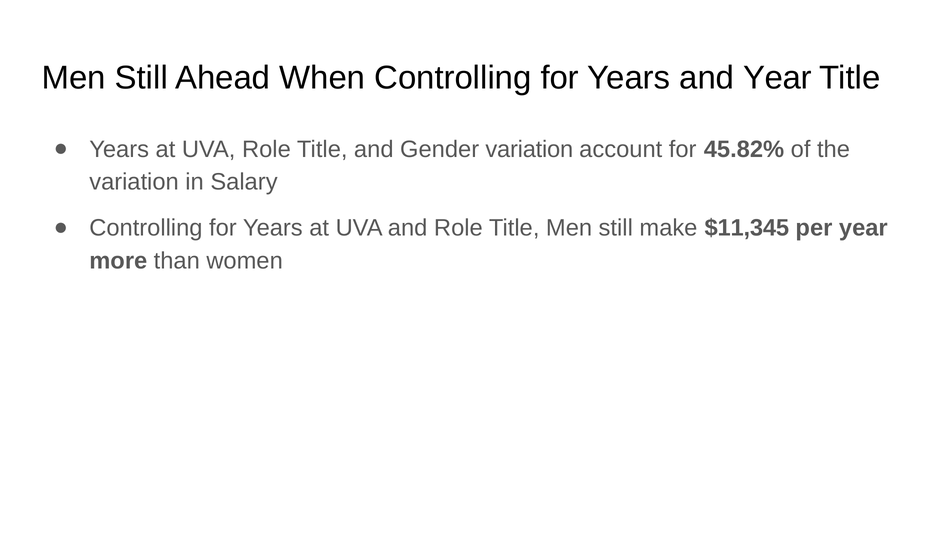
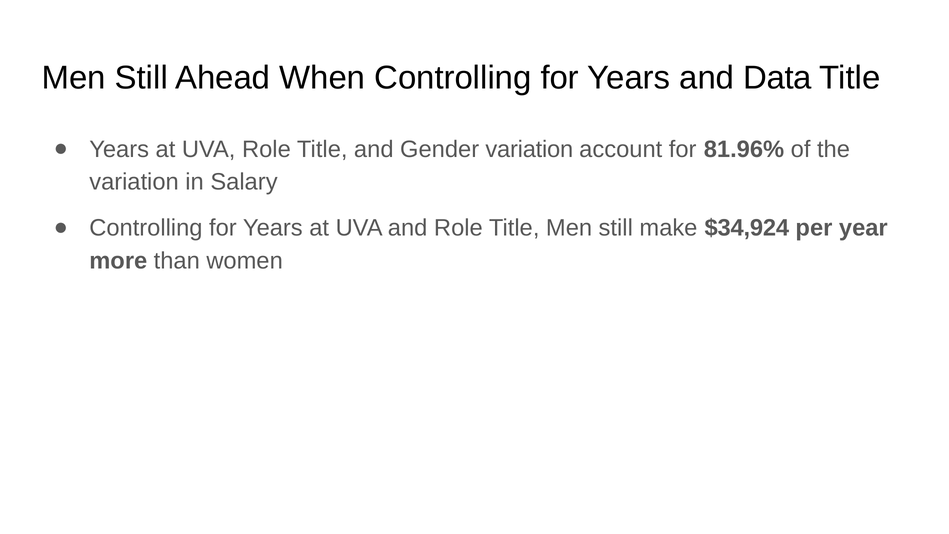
and Year: Year -> Data (777, 78)
45.82%: 45.82% -> 81.96% (744, 149)
$11,345: $11,345 -> $34,924 (747, 228)
